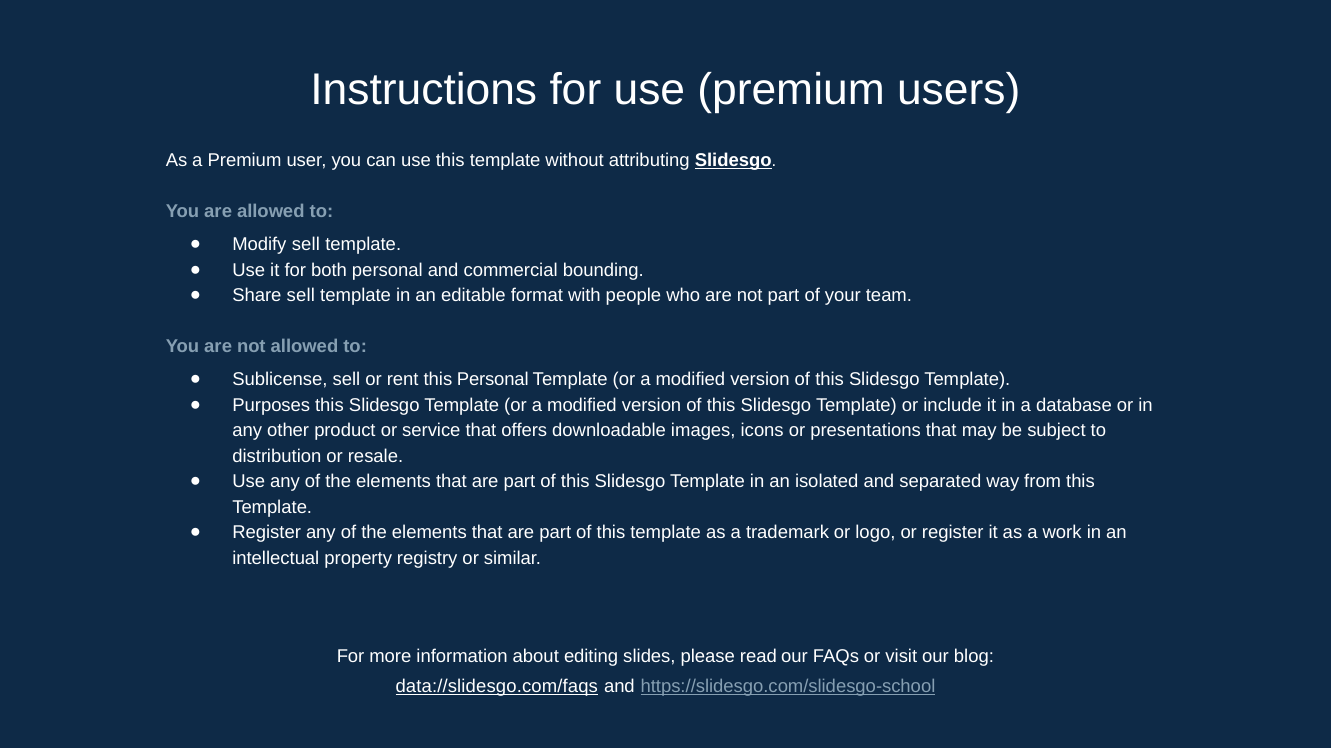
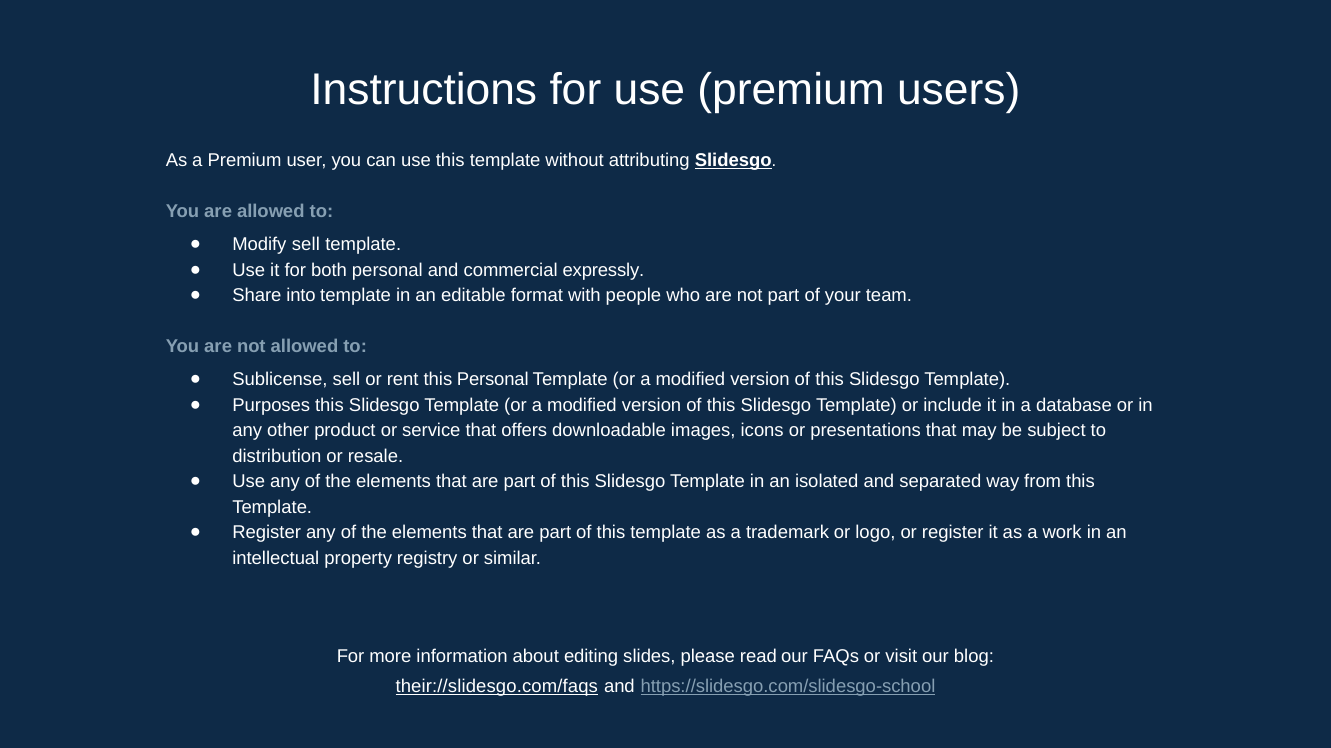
bounding: bounding -> expressly (603, 270)
Share sell: sell -> into (301, 296)
data://slidesgo.com/faqs: data://slidesgo.com/faqs -> their://slidesgo.com/faqs (497, 687)
